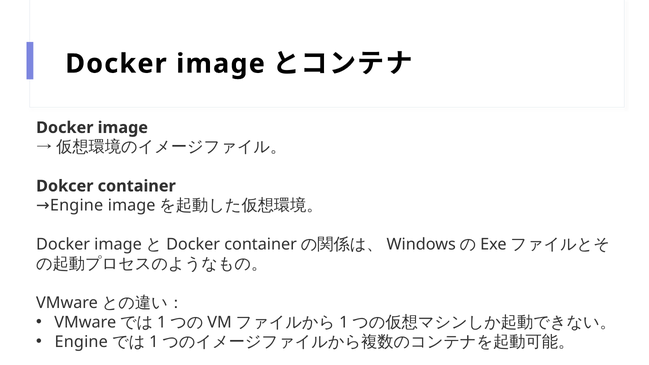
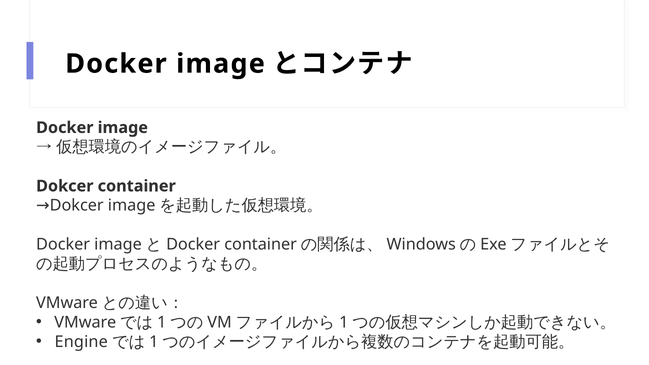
Engine: Engine -> Dokcer (77, 206)
